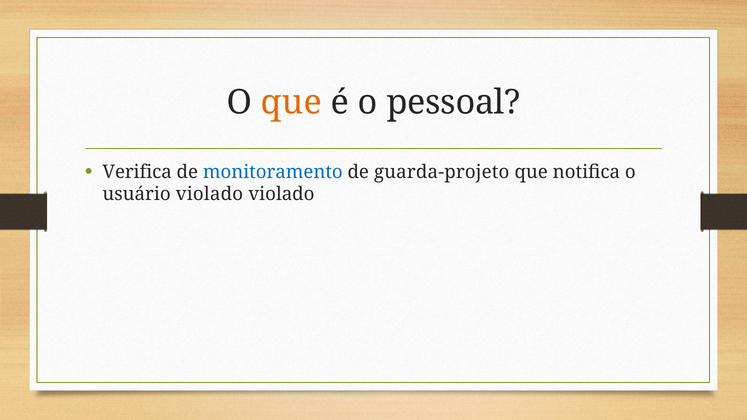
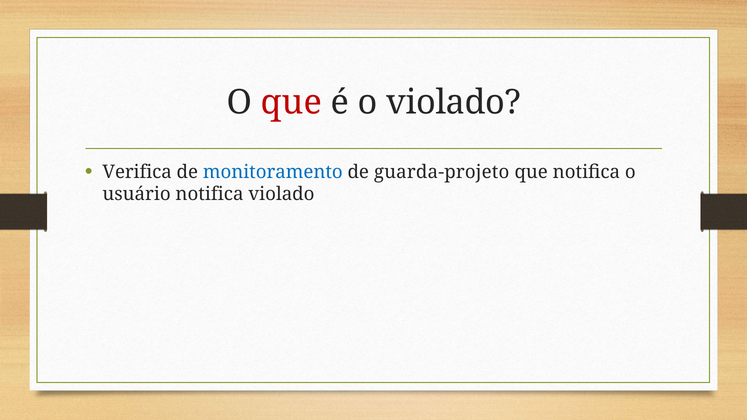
que colour: orange -> red (291, 102)
o pessoal: pessoal -> violado (454, 102)
usuário violado: violado -> notifica (210, 194)
